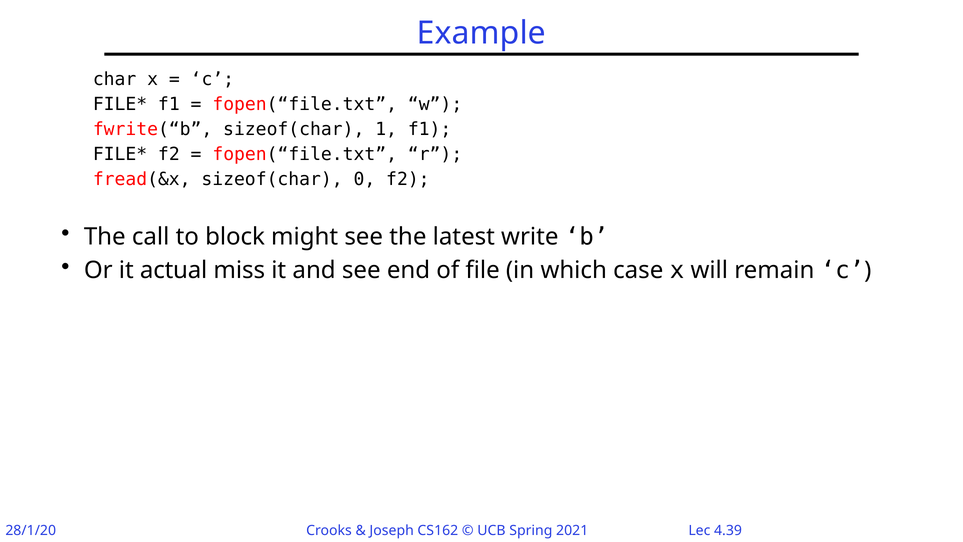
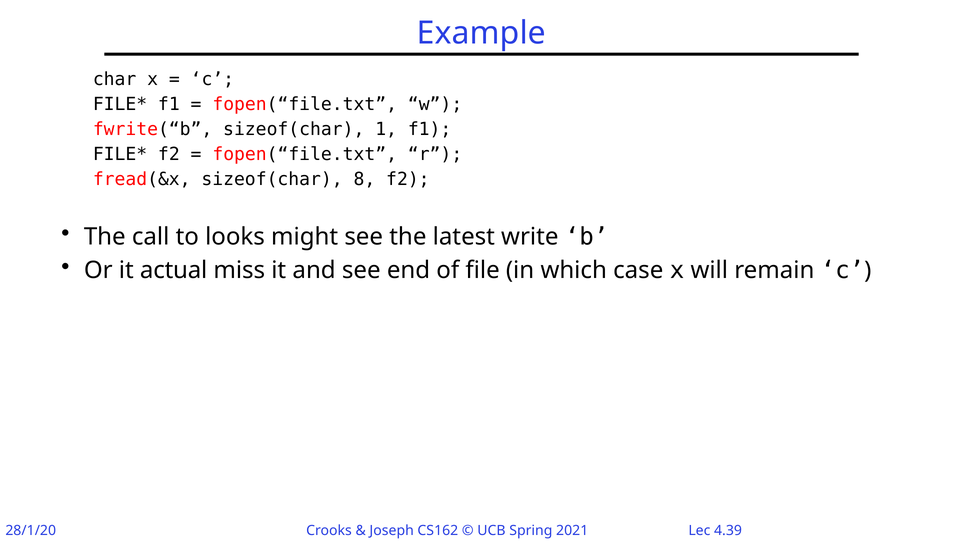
0: 0 -> 8 (364, 179)
block: block -> looks (235, 237)
